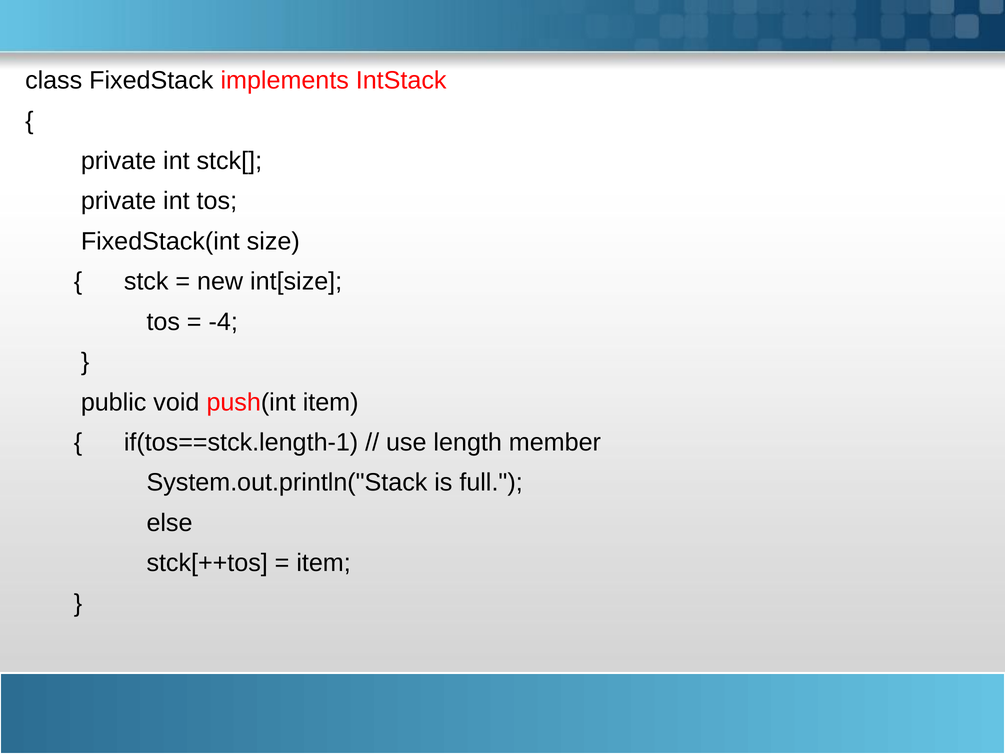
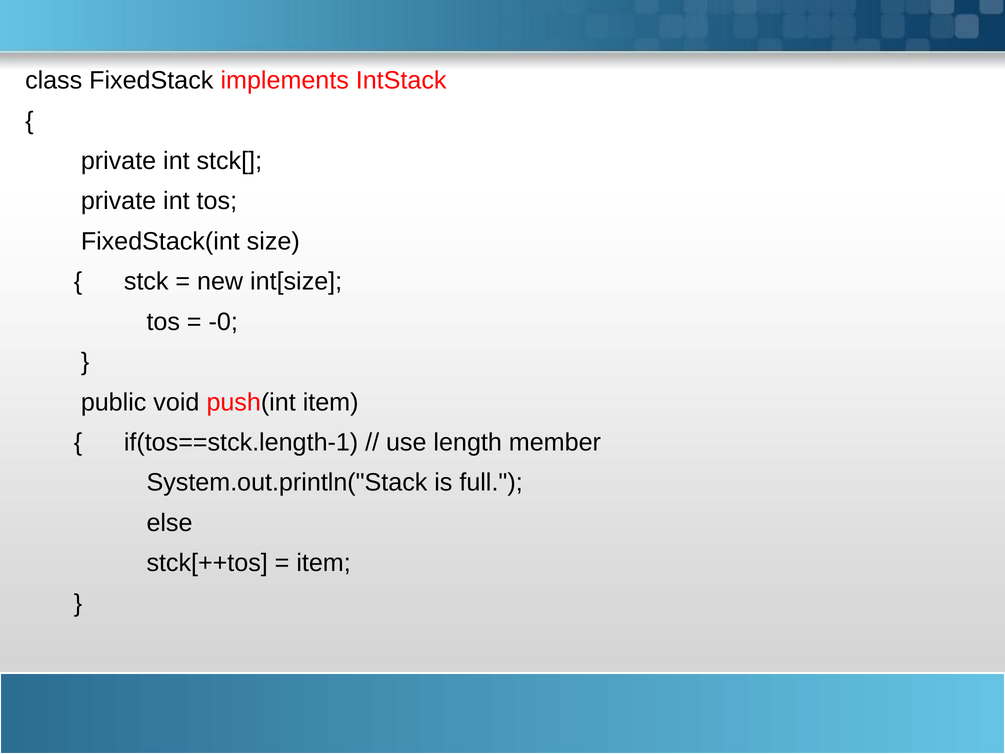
-4: -4 -> -0 (223, 322)
